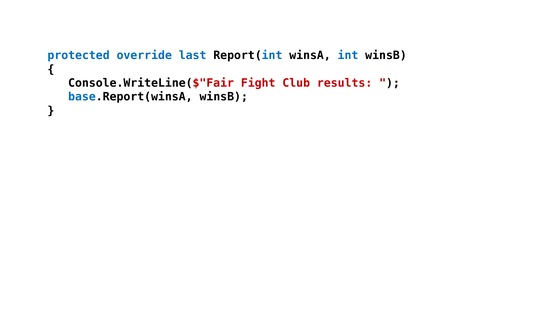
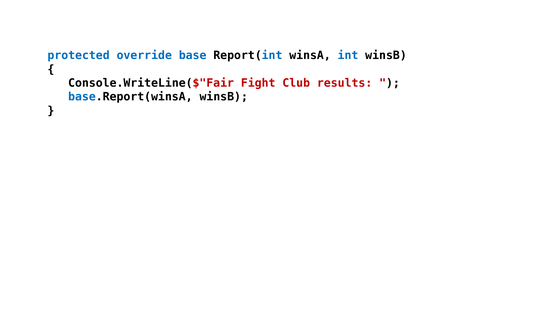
last: last -> base (193, 55)
